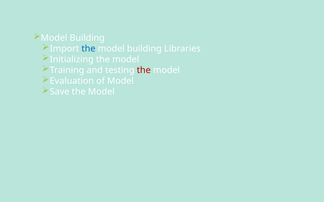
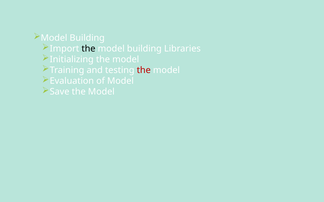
the colour: blue -> black (88, 49)
